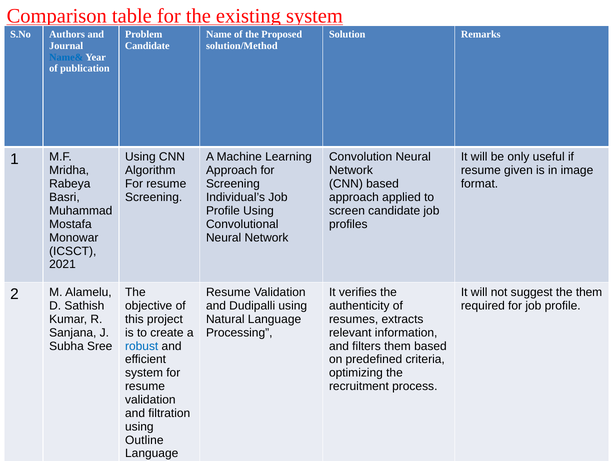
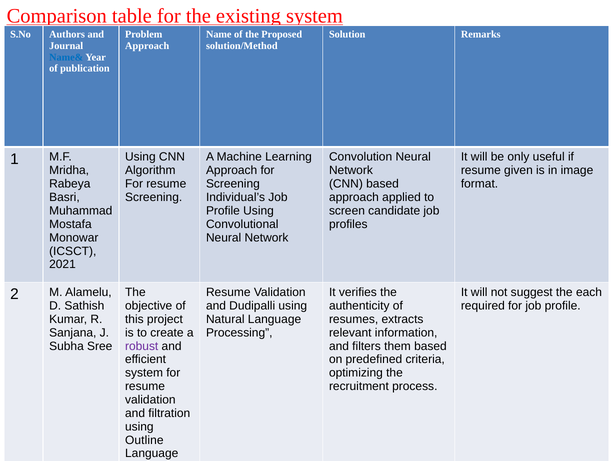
Candidate: Candidate -> Approach (147, 46)
the them: them -> each (589, 293)
robust colour: blue -> purple (142, 346)
